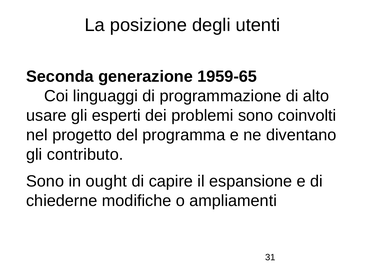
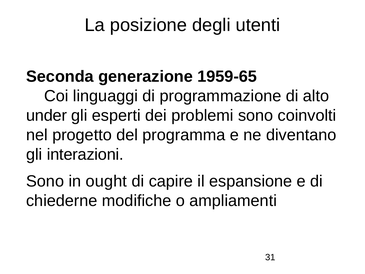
usare: usare -> under (47, 115)
contributo: contributo -> interazioni (85, 154)
